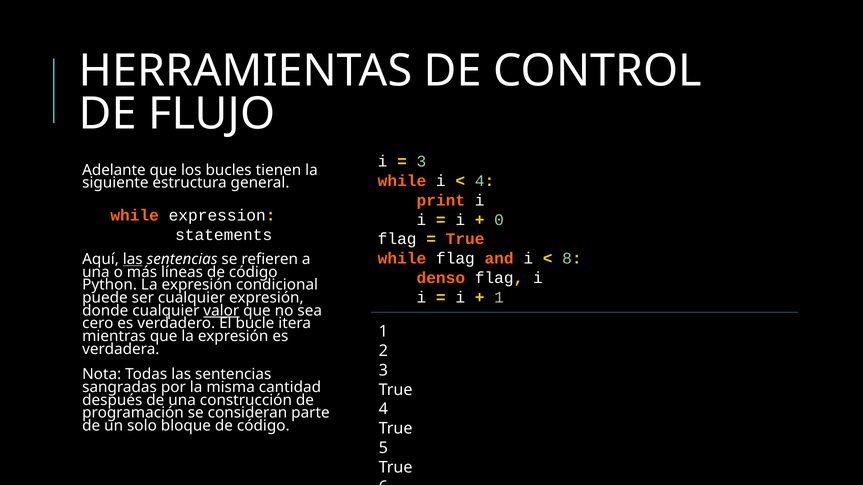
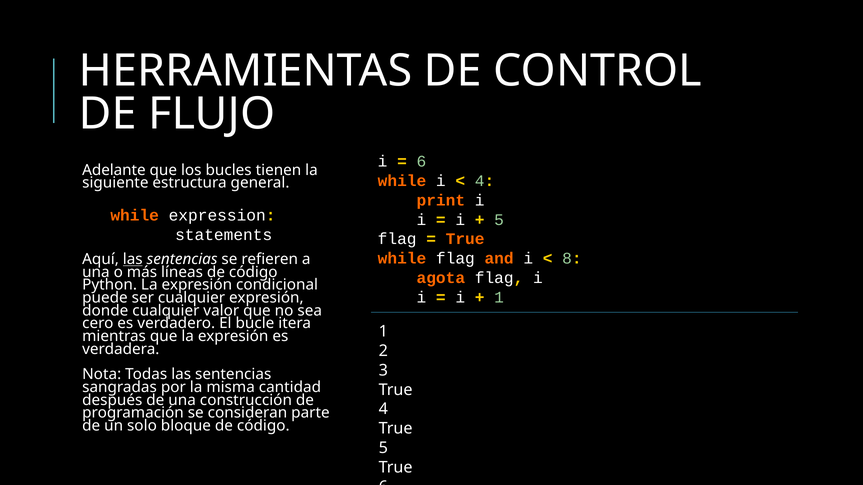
3: 3 -> 6 (421, 162)
0: 0 -> 5 (499, 220)
denso: denso -> agota (441, 278)
valor underline: present -> none (221, 311)
